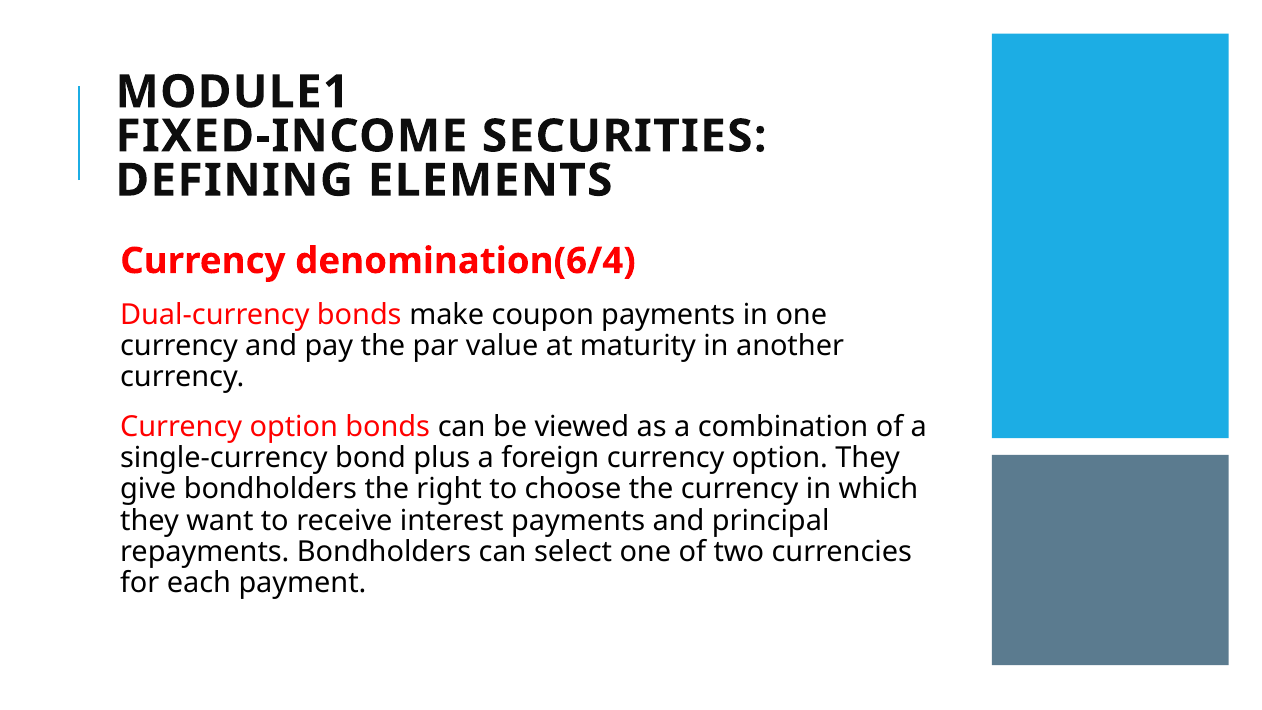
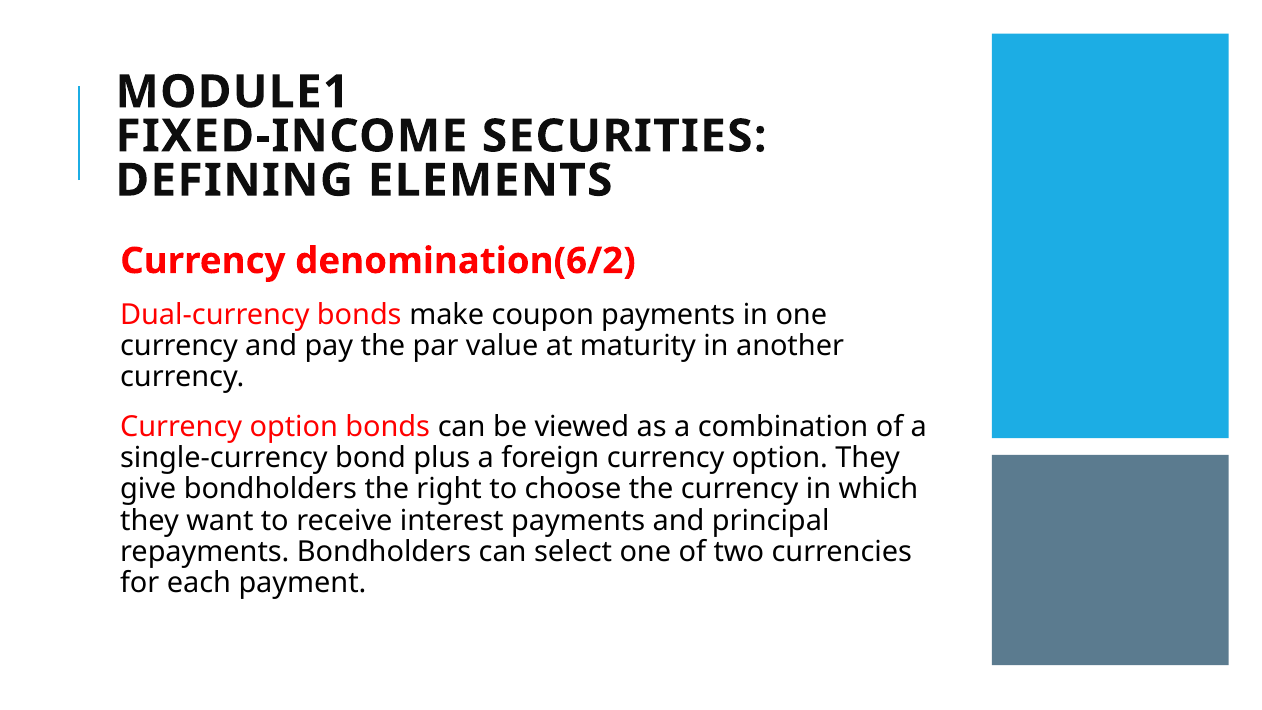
denomination(6/4: denomination(6/4 -> denomination(6/2 (465, 261)
